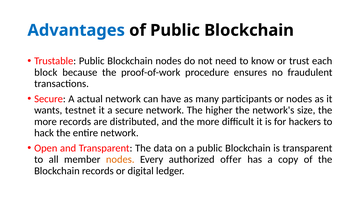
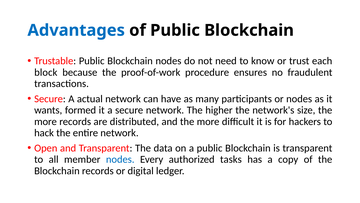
testnet: testnet -> formed (81, 110)
nodes colour: orange -> blue (120, 159)
offer: offer -> tasks (231, 159)
